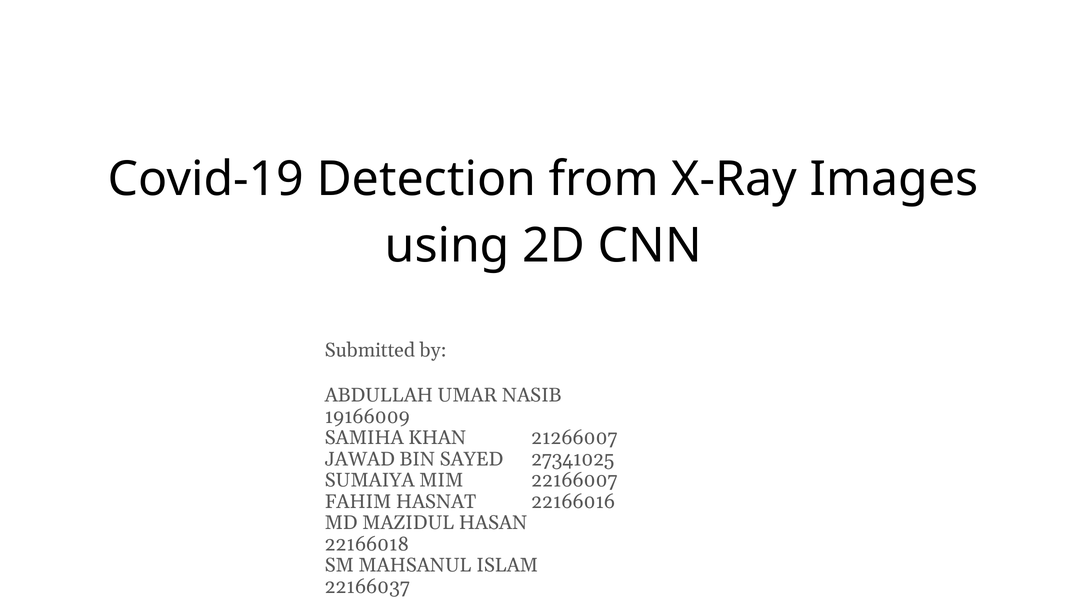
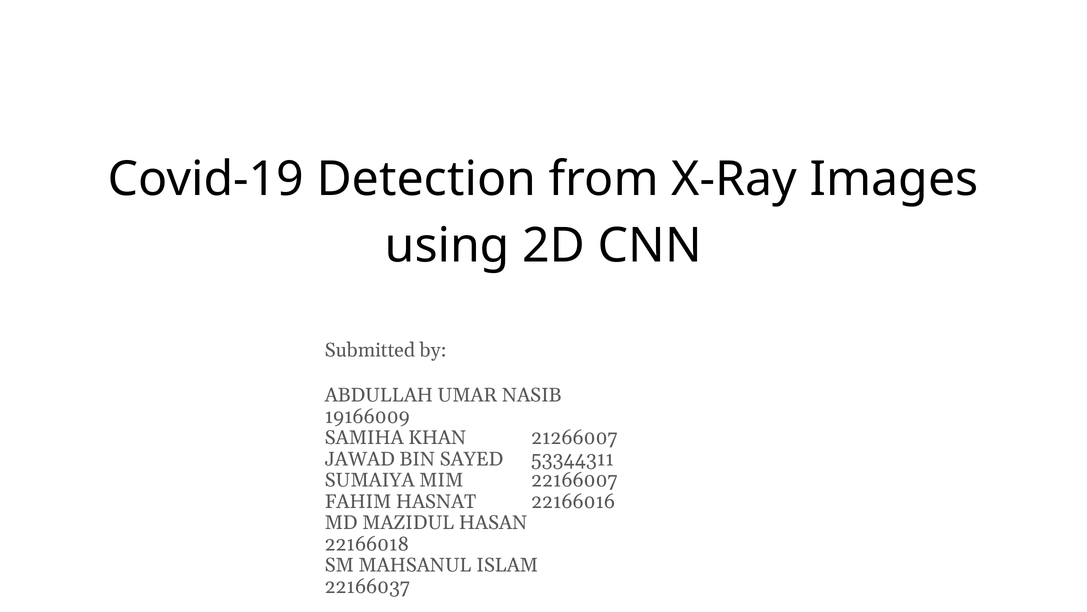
27341025: 27341025 -> 53344311 (573, 459)
